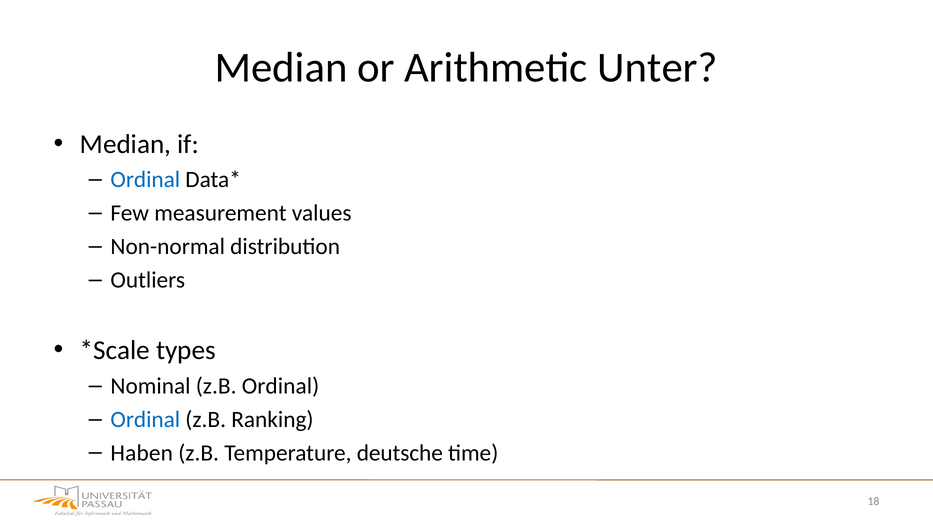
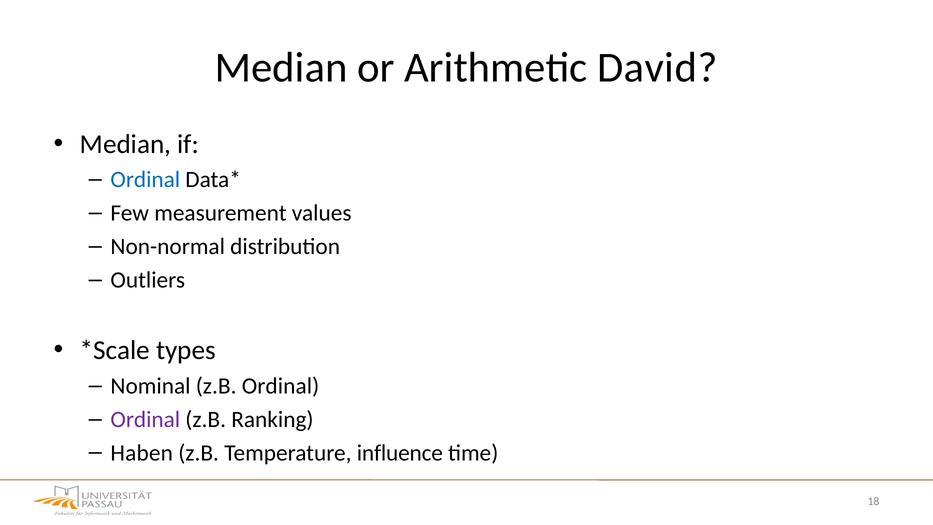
Unter: Unter -> David (657, 68)
Ordinal colour: blue -> purple (145, 419)
deutsche: deutsche -> influence (400, 453)
